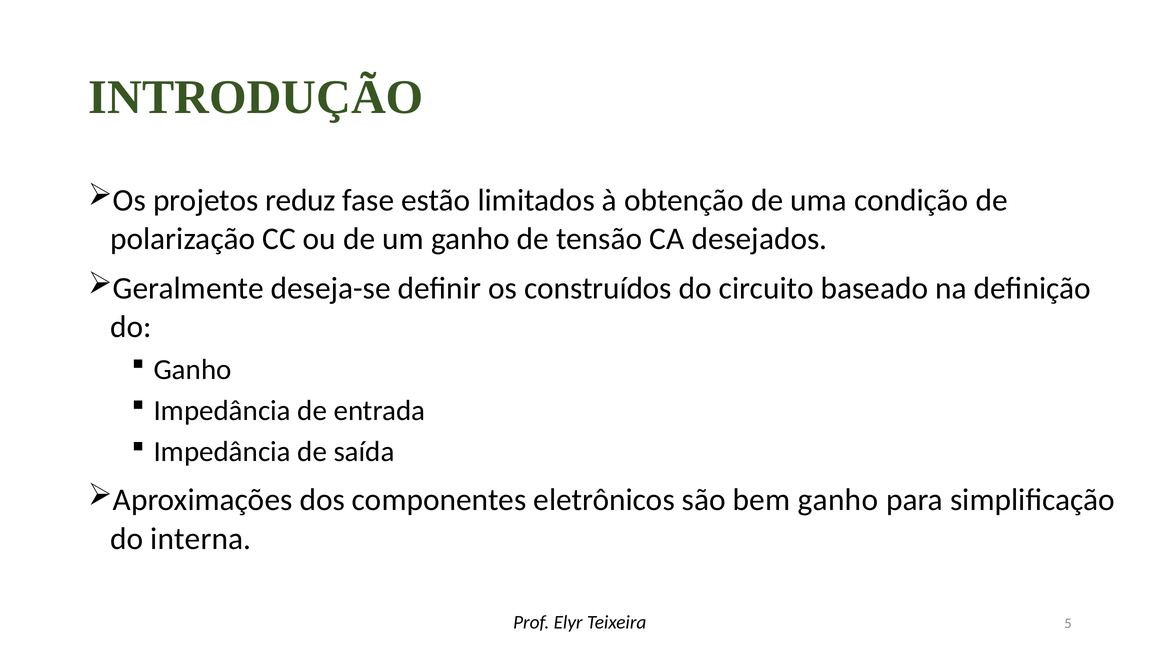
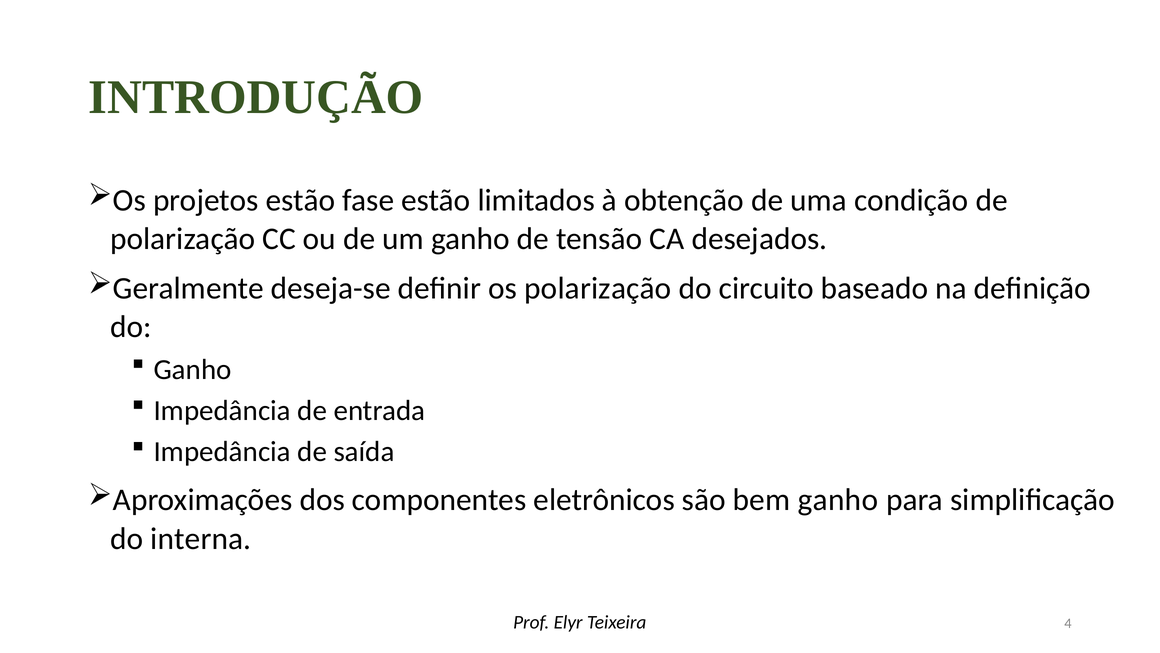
projetos reduz: reduz -> estão (300, 200)
os construídos: construídos -> polarização (598, 288)
5: 5 -> 4 (1068, 623)
